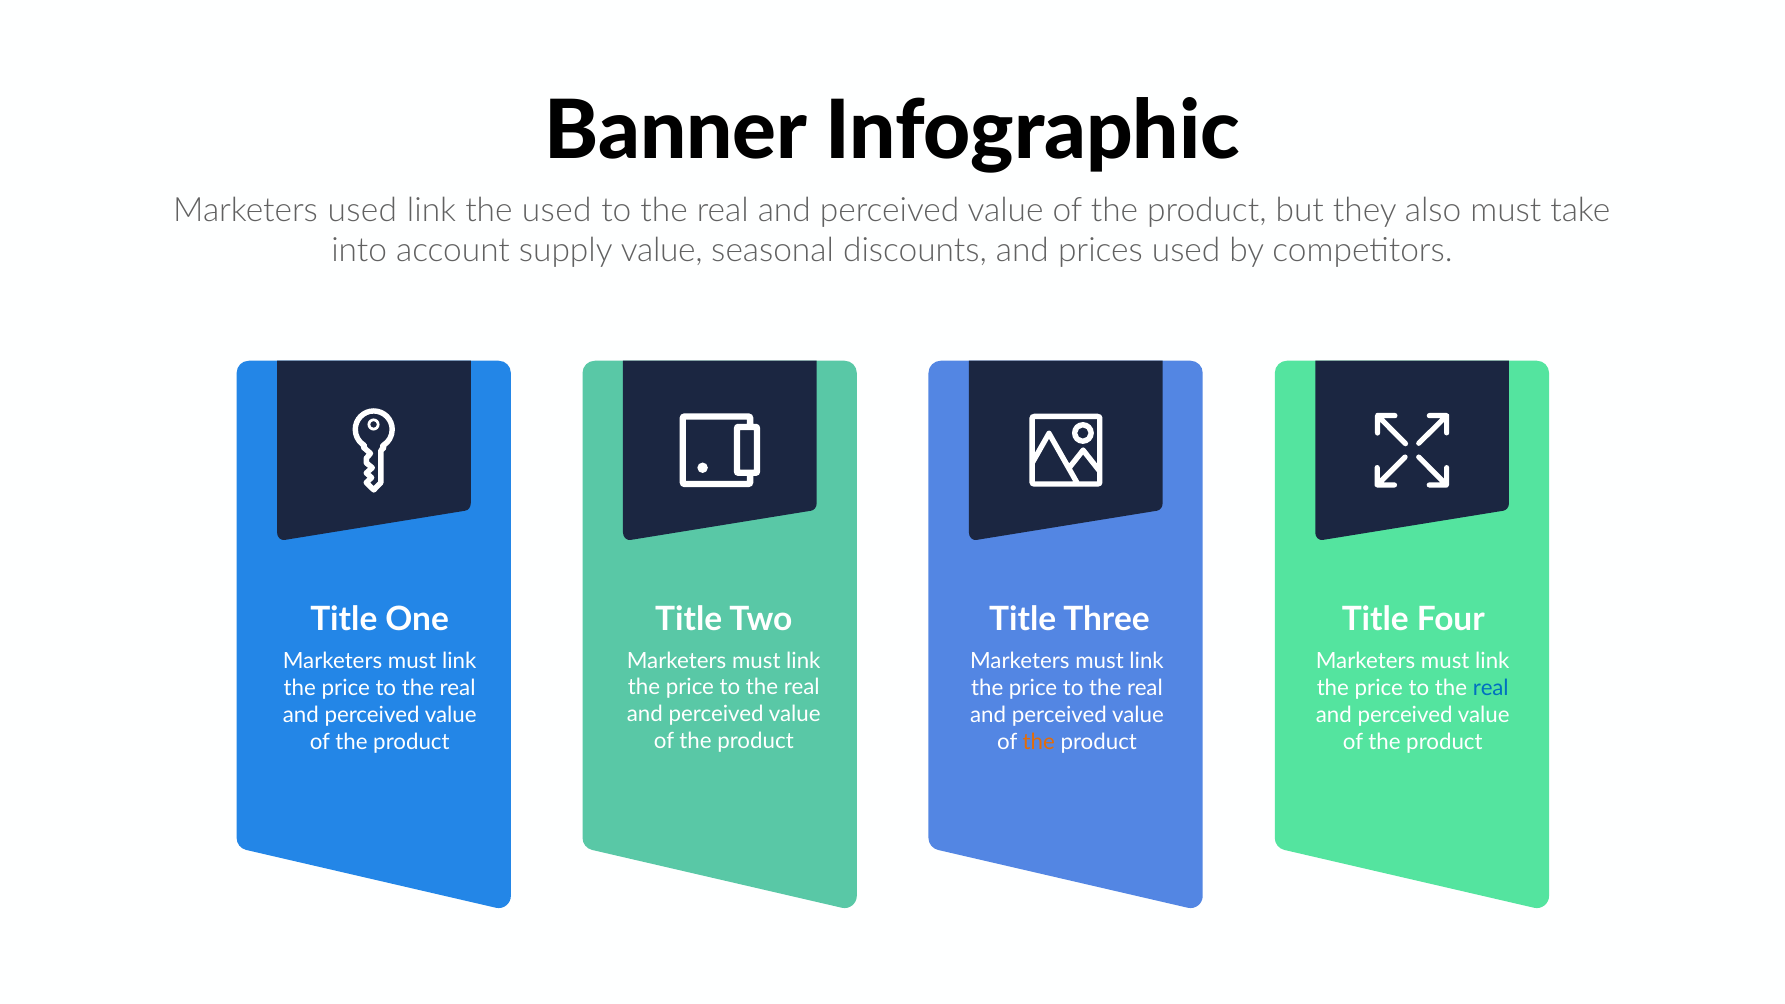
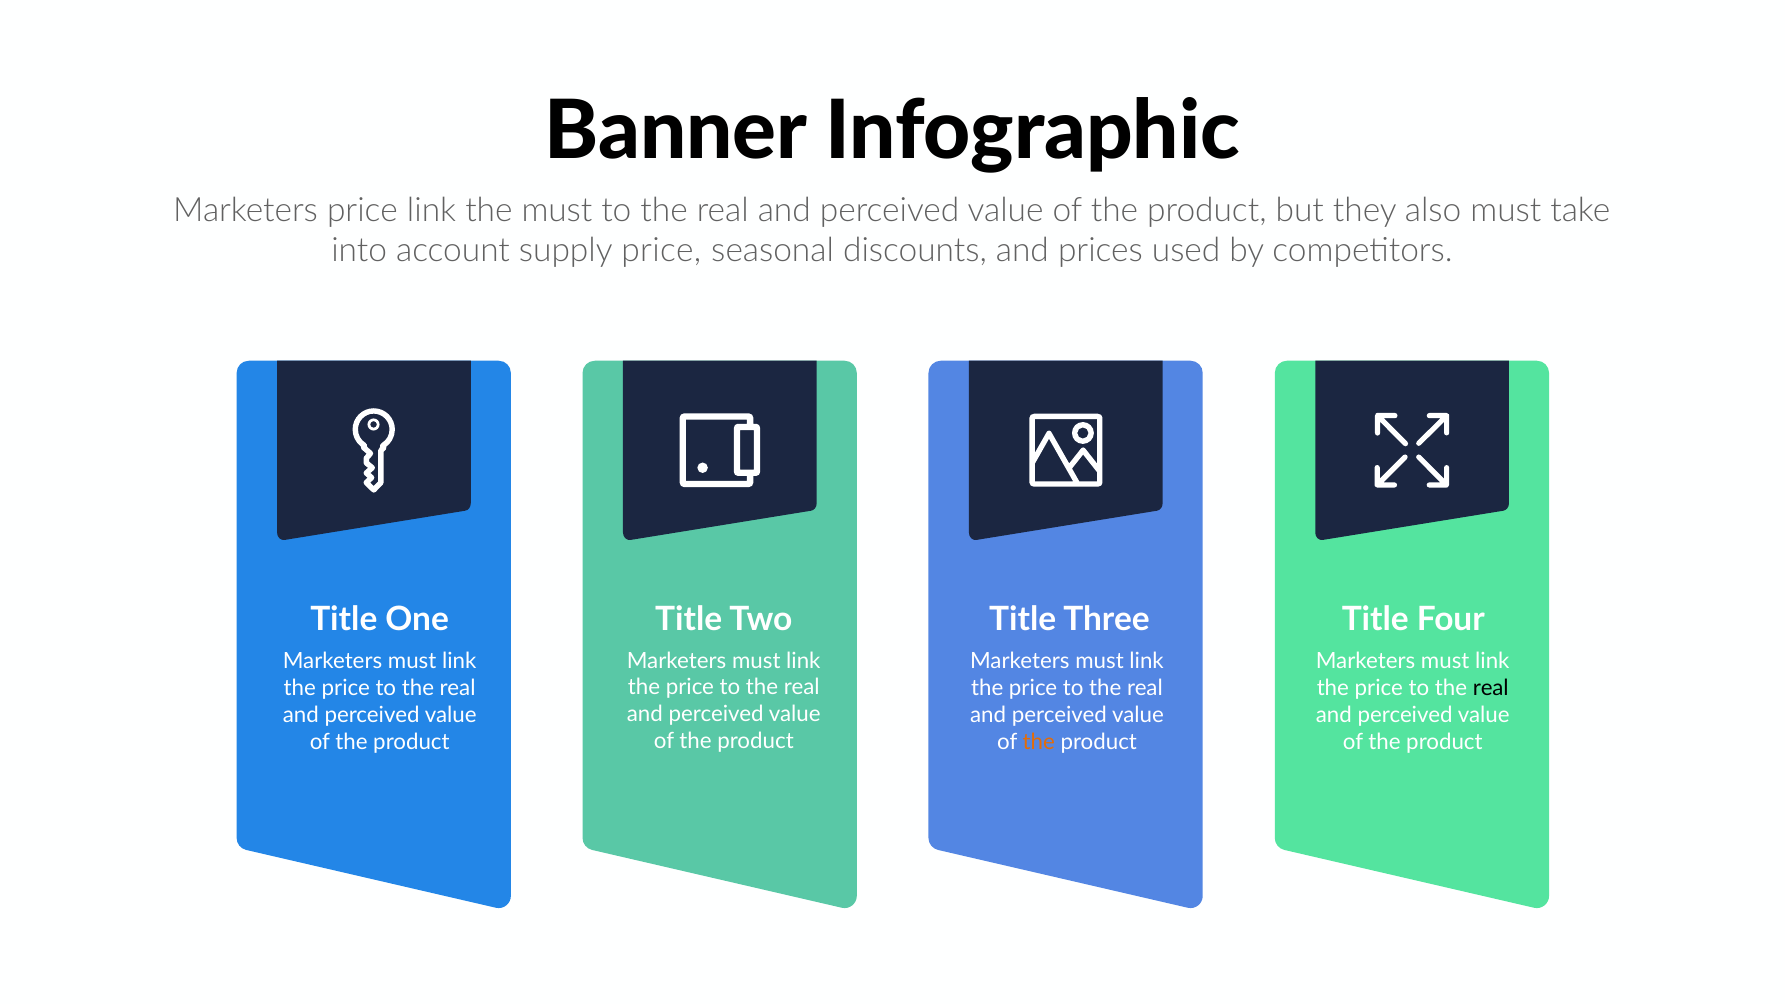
Marketers used: used -> price (362, 211)
the used: used -> must (557, 211)
supply value: value -> price (661, 251)
real colour: blue -> black (1491, 688)
